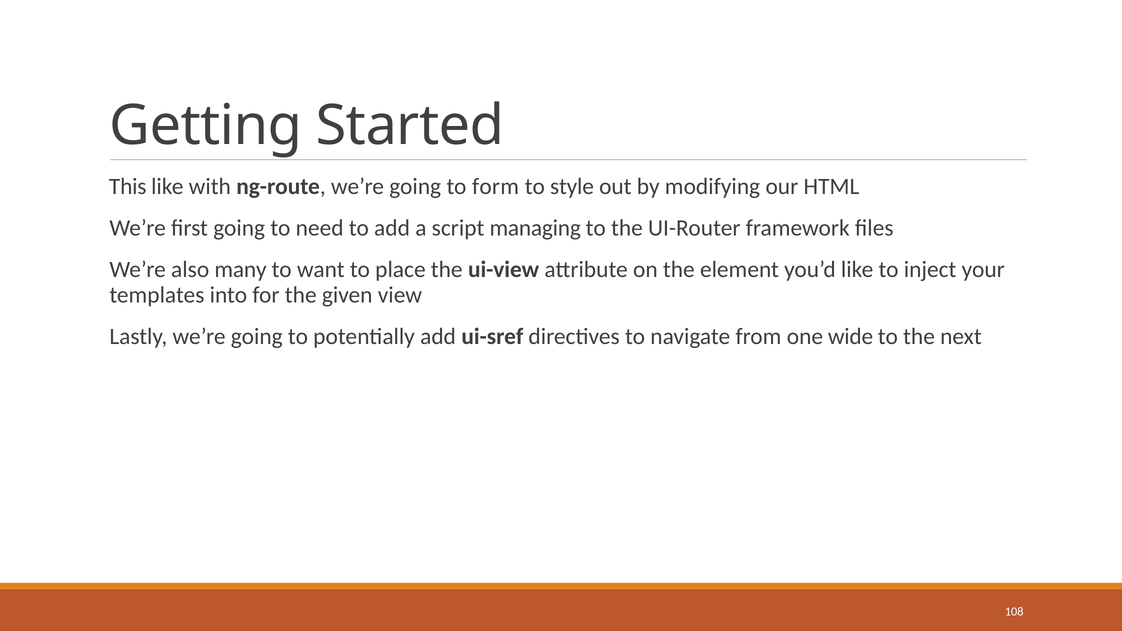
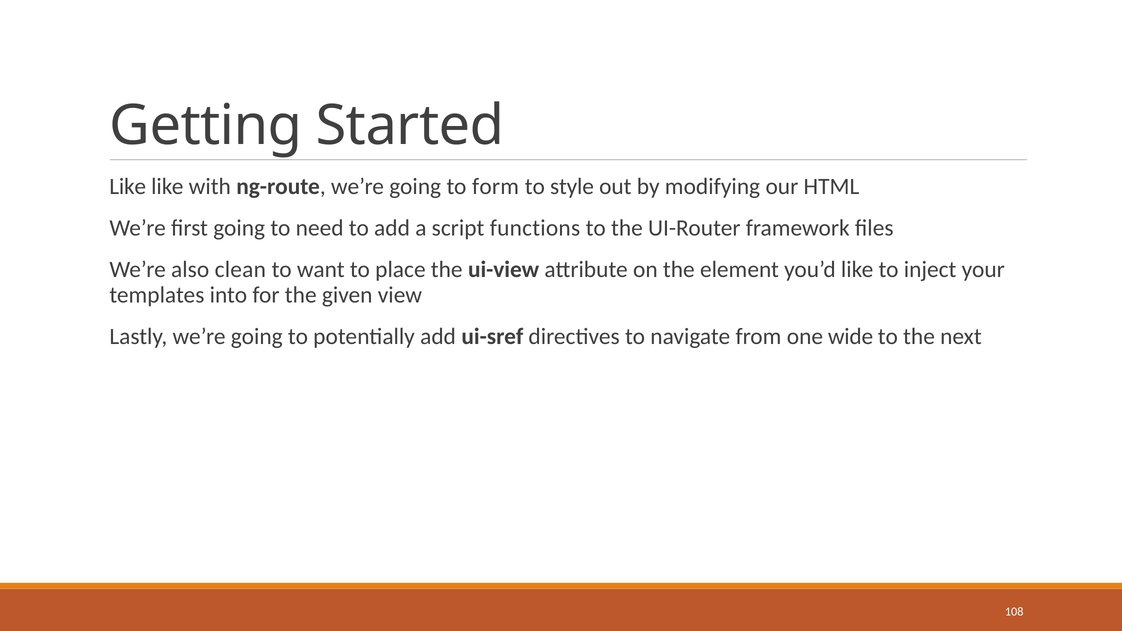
This: This -> Like (128, 187)
managing: managing -> functions (535, 228)
many: many -> clean (240, 270)
